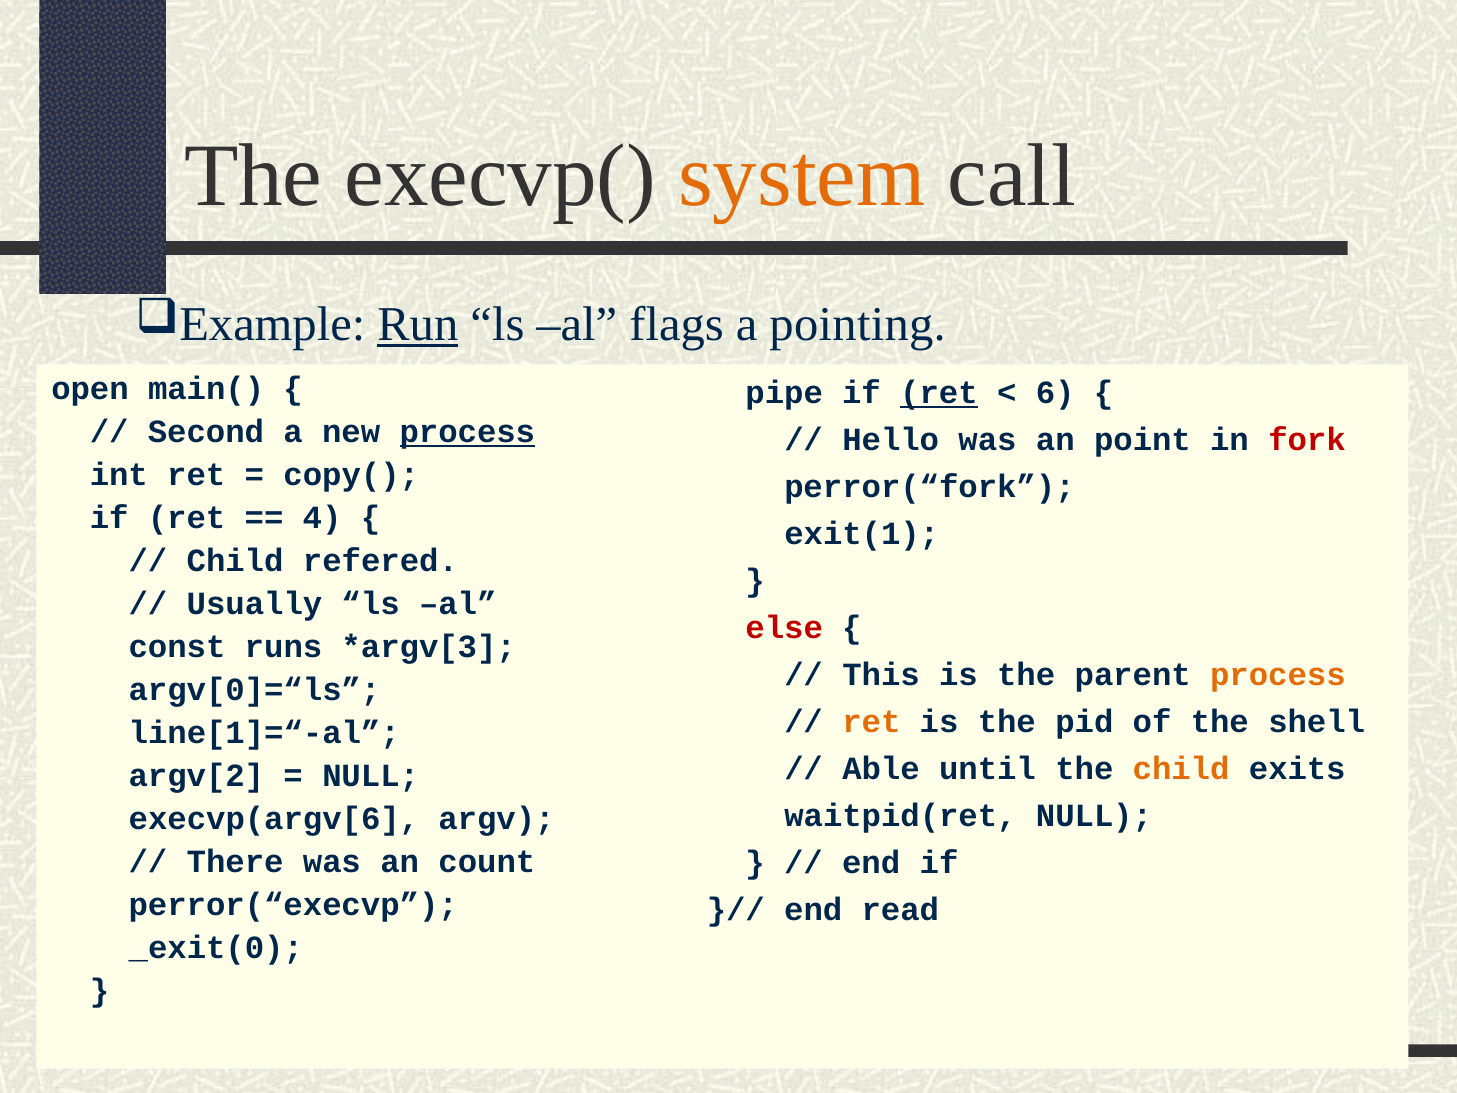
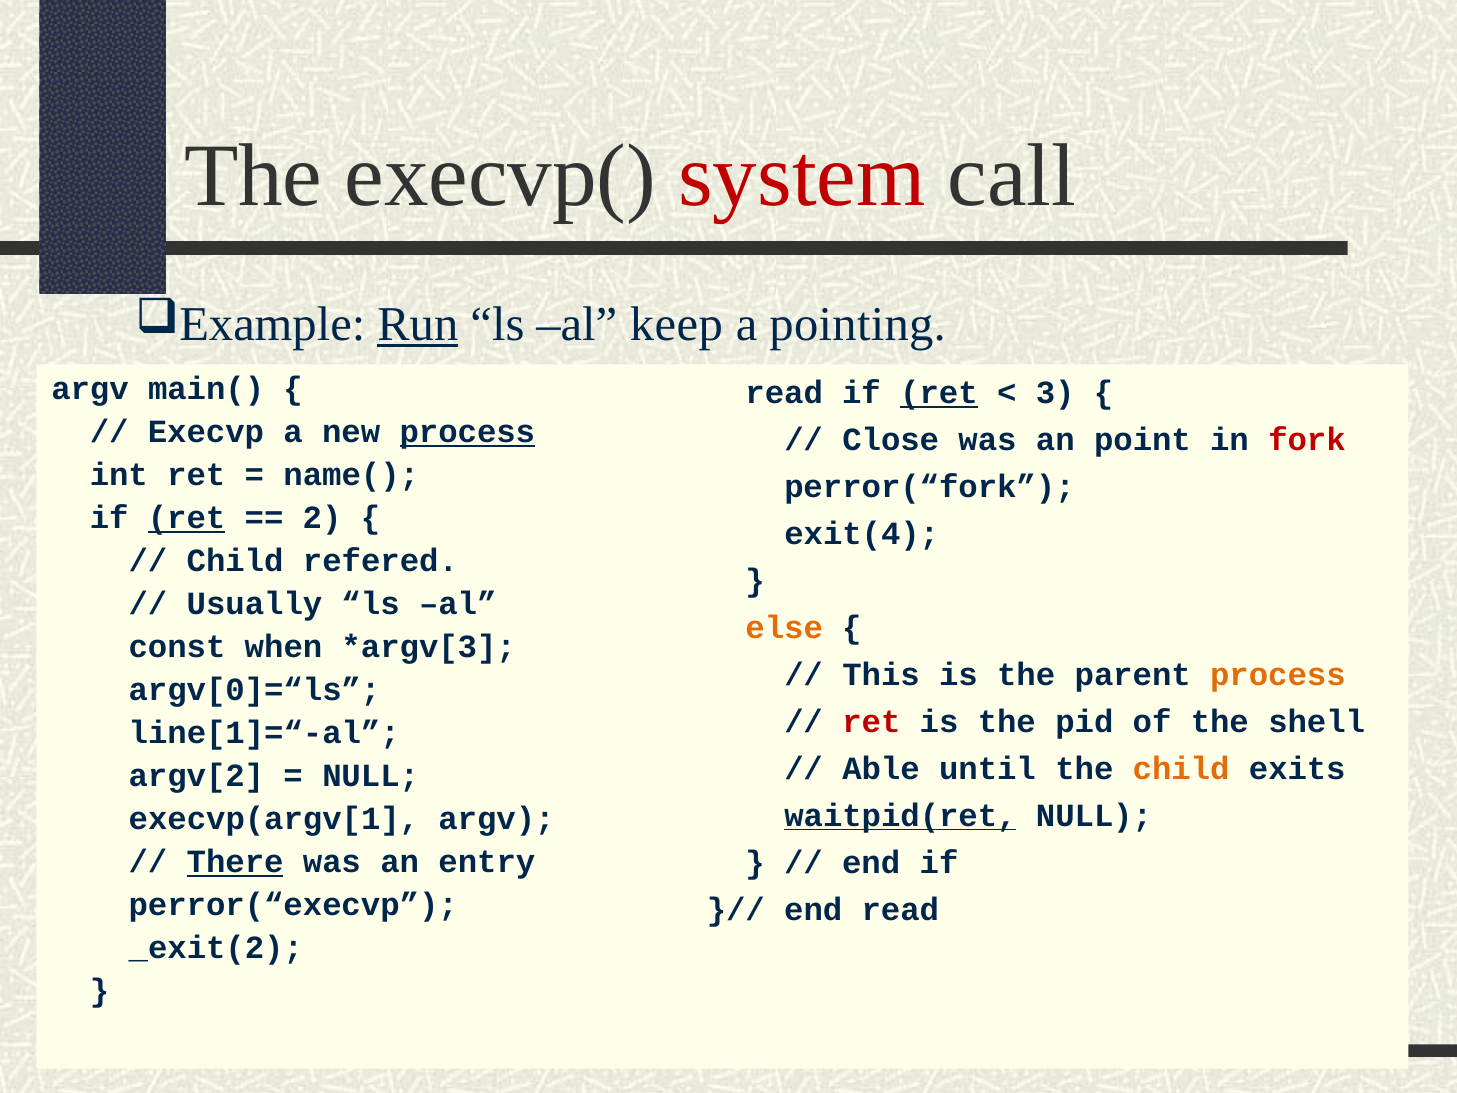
system colour: orange -> red (802, 176)
flags: flags -> keep (676, 325)
open: open -> argv (90, 389)
pipe: pipe -> read (784, 393)
6: 6 -> 3 (1055, 393)
Second: Second -> Execvp (206, 432)
Hello: Hello -> Close (891, 440)
copy(: copy( -> name( (351, 475)
ret underline: none -> present (187, 518)
4: 4 -> 2 (322, 518)
exit(1: exit(1 -> exit(4 (862, 534)
else colour: red -> orange (784, 628)
runs: runs -> when (284, 647)
ret colour: orange -> red (871, 722)
waitpid(ret underline: none -> present (900, 815)
execvp(argv[6: execvp(argv[6 -> execvp(argv[1 (274, 819)
There underline: none -> present (235, 862)
count: count -> entry (487, 862)
_exit(0: _exit(0 -> _exit(2 (216, 948)
